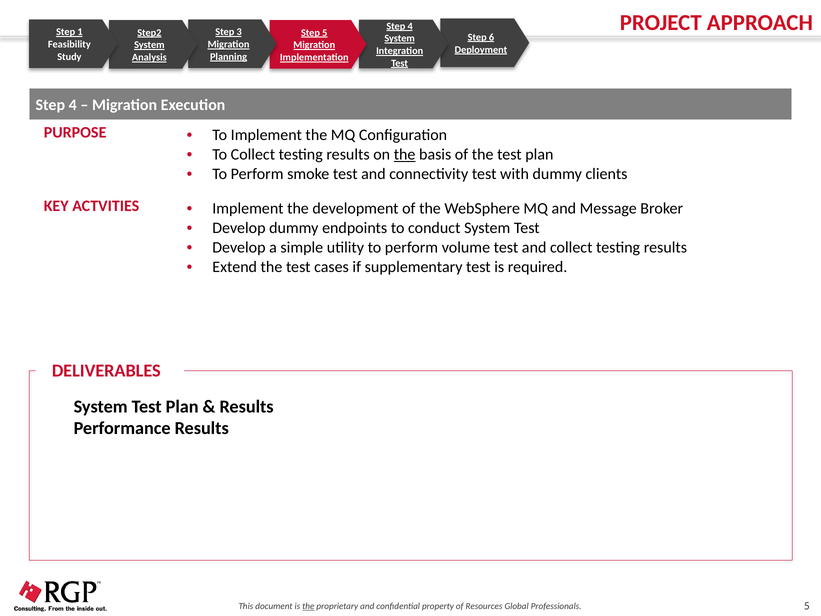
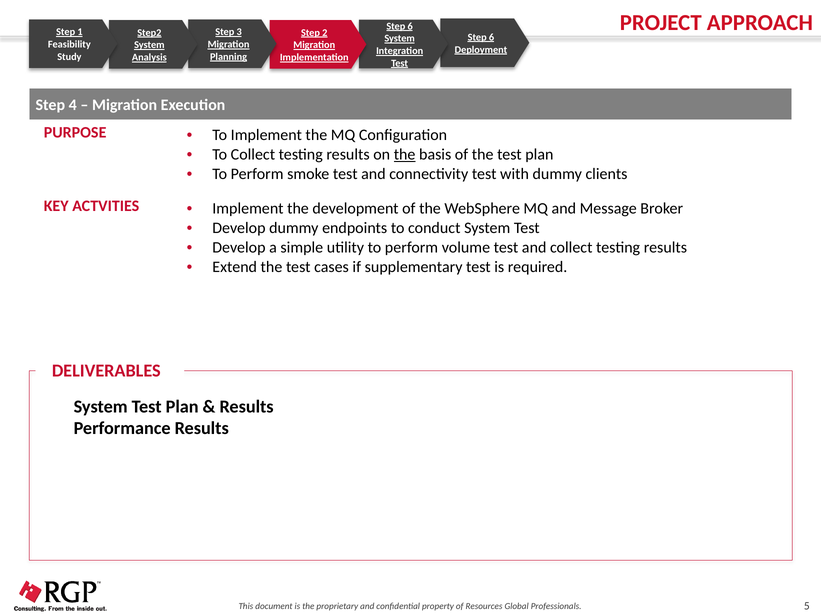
4: 4 -> 6 (410, 26)
Step 5: 5 -> 2 (325, 33)
the underline: present -> none (308, 606)
